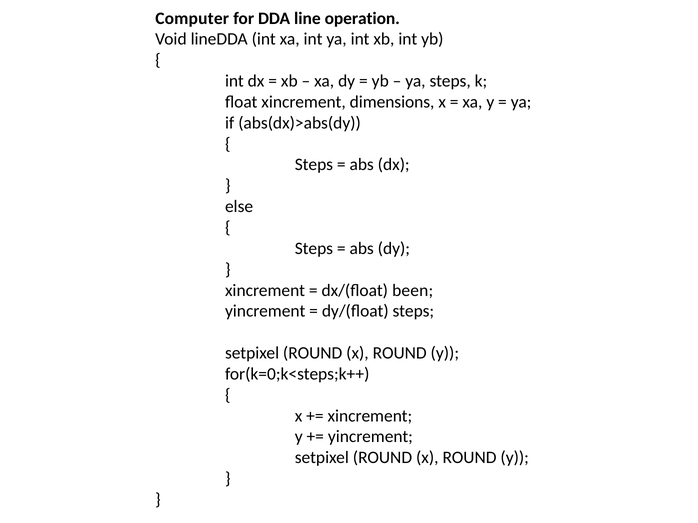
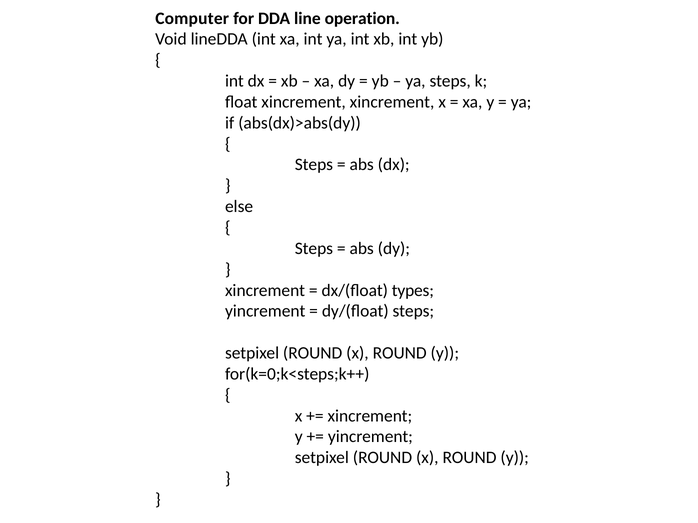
xincrement dimensions: dimensions -> xincrement (392, 102)
been: been -> types (413, 291)
